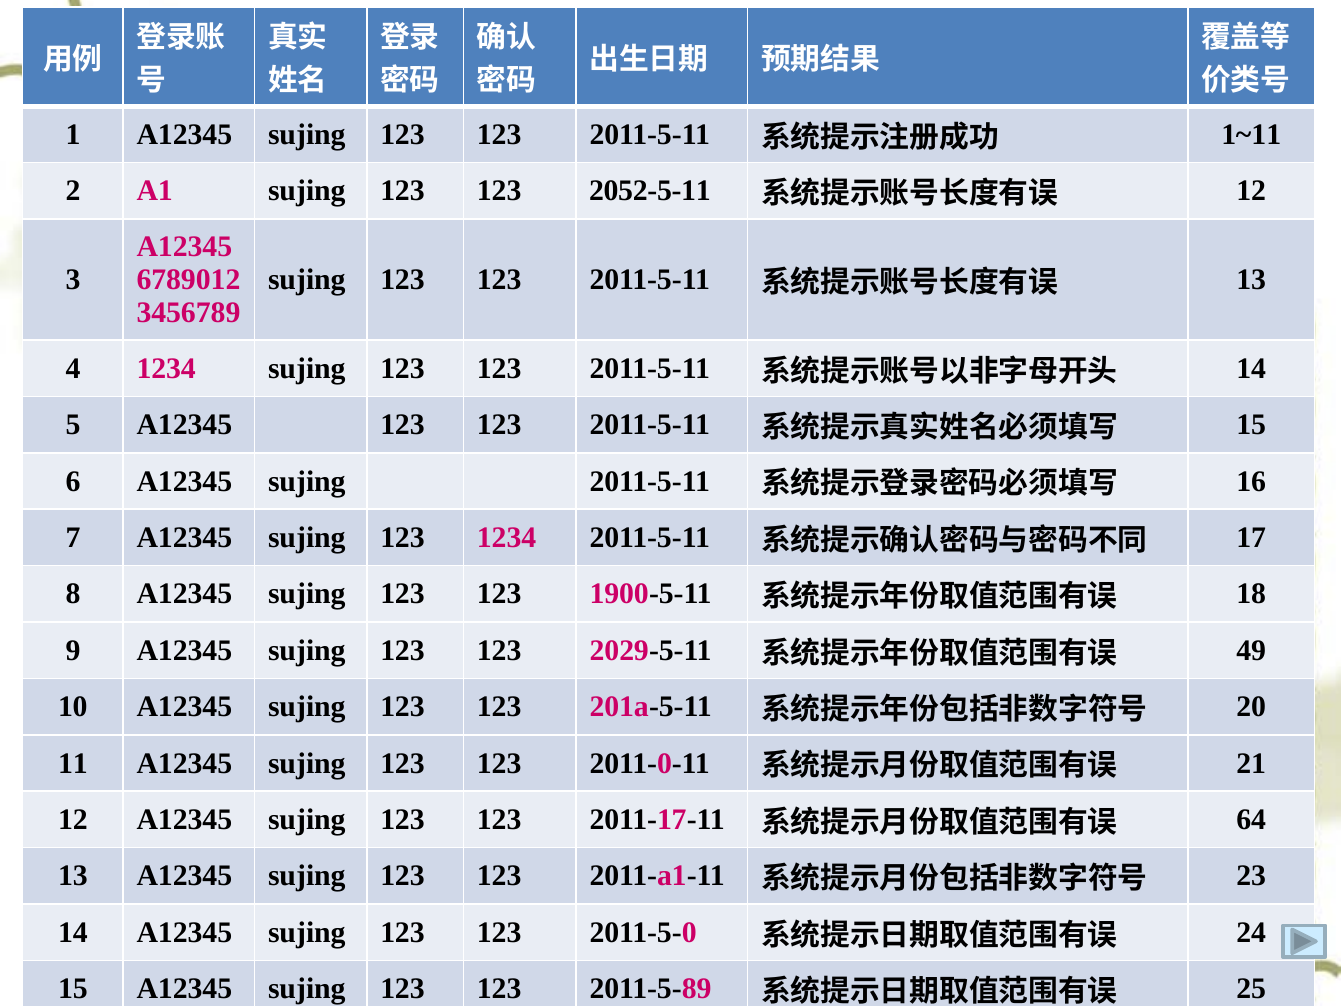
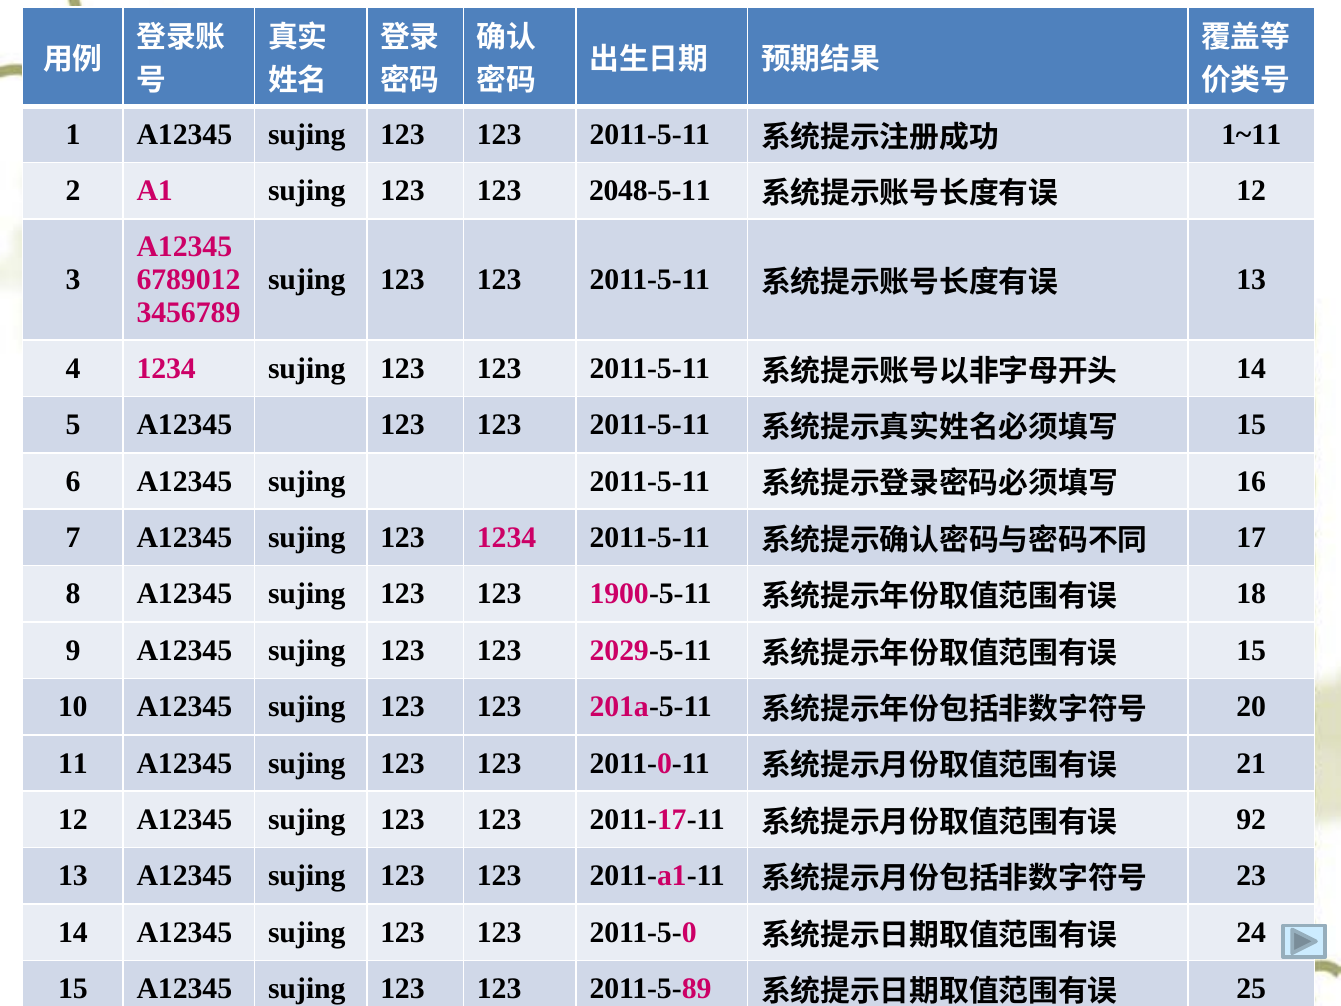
2052-5-11: 2052-5-11 -> 2048-5-11 (650, 191)
49: 49 -> 15 (1251, 650)
64: 64 -> 92 (1251, 819)
